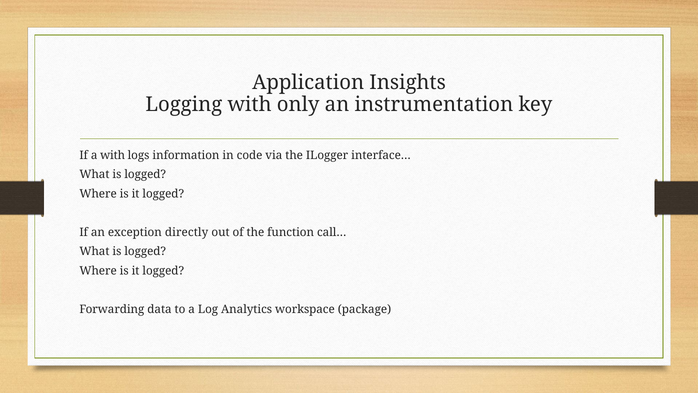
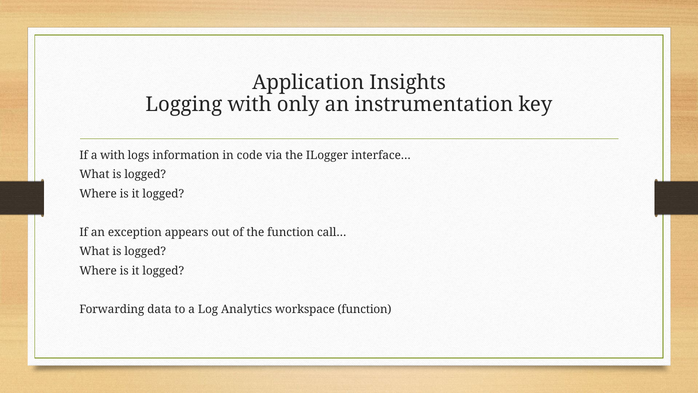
directly: directly -> appears (187, 232)
workspace package: package -> function (365, 309)
